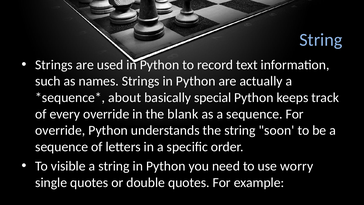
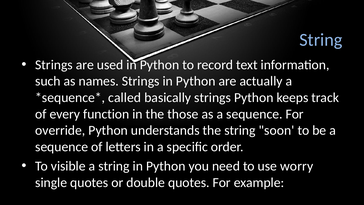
about: about -> called (125, 97)
basically special: special -> strings (213, 97)
every override: override -> function (106, 114)
blank: blank -> those (183, 114)
